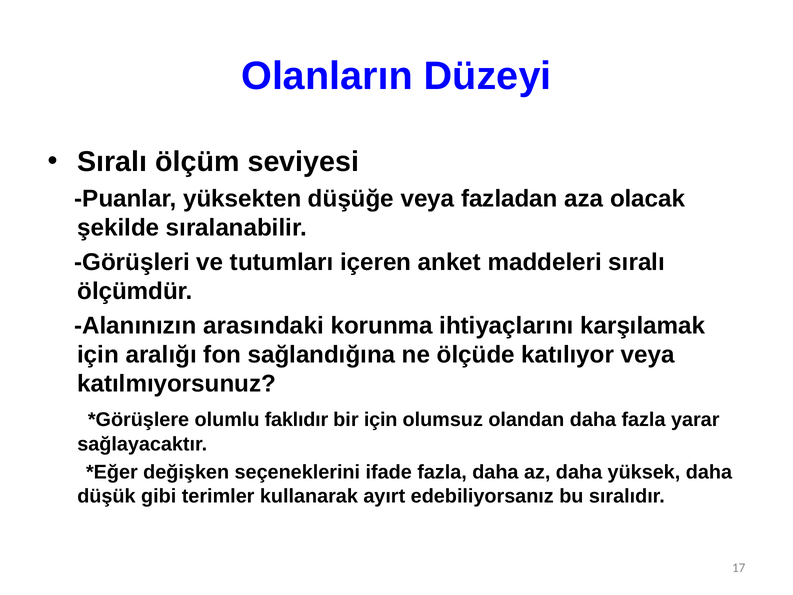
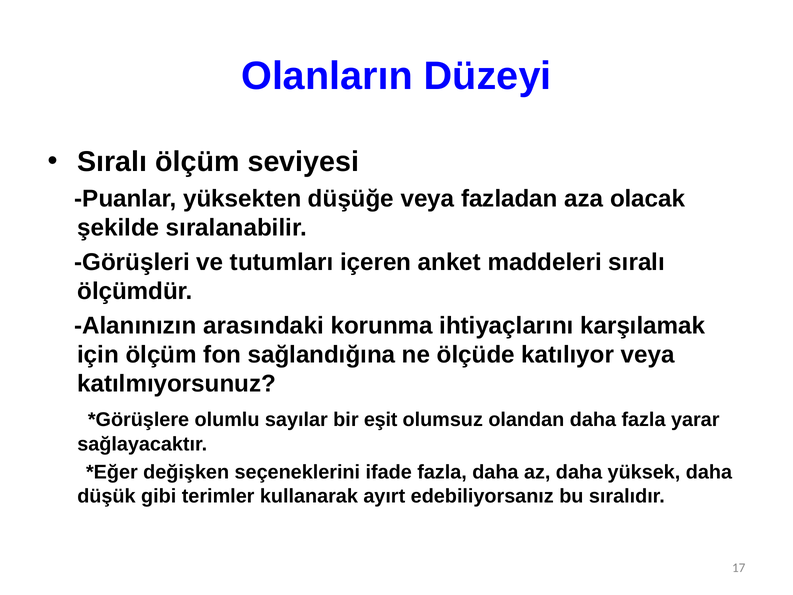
için aralığı: aralığı -> ölçüm (161, 354)
faklıdır: faklıdır -> sayılar (296, 419)
bir için: için -> eşit (381, 419)
